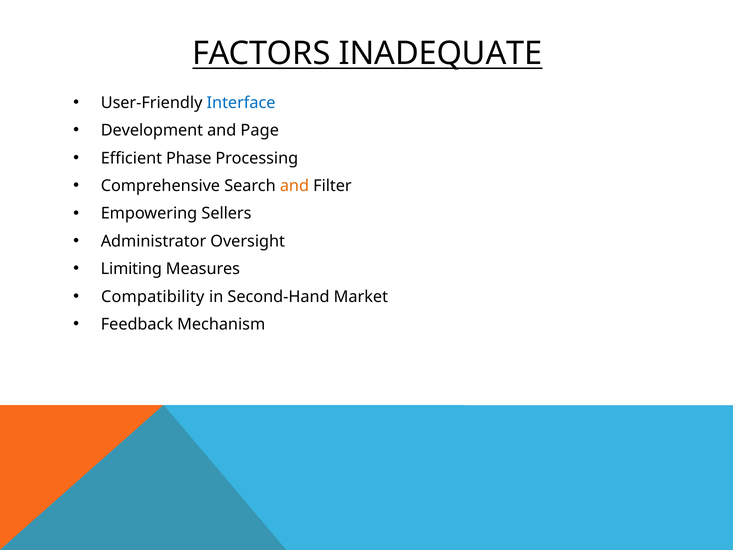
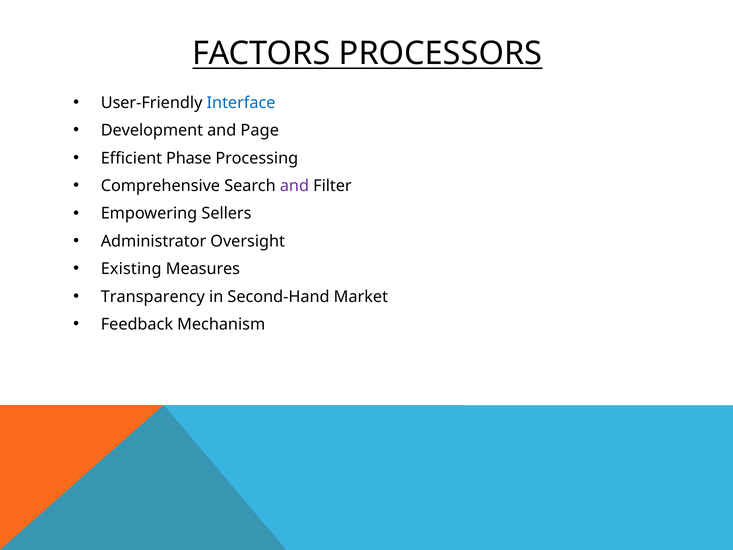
INADEQUATE: INADEQUATE -> PROCESSORS (441, 54)
and colour: orange -> purple (294, 186)
Limiting: Limiting -> Existing (131, 269)
Compatibility: Compatibility -> Transparency (153, 297)
